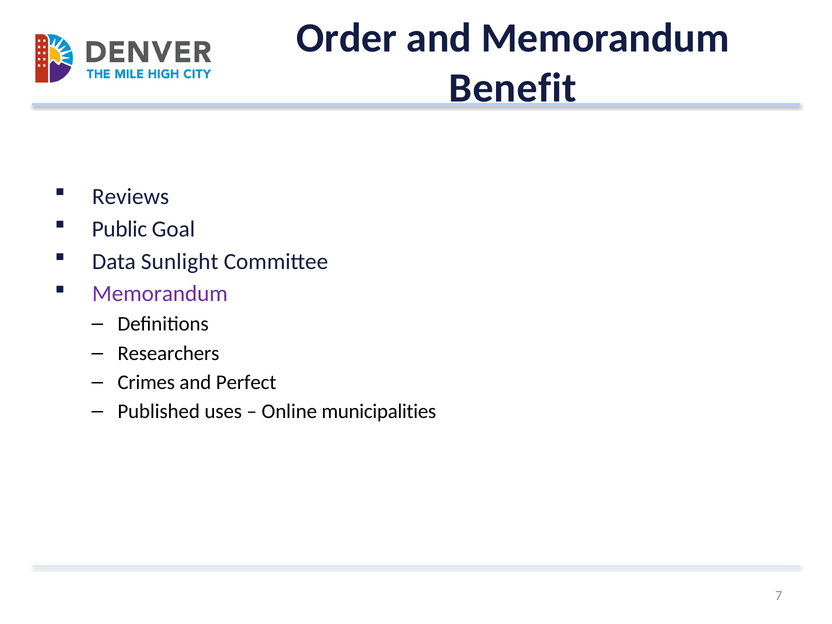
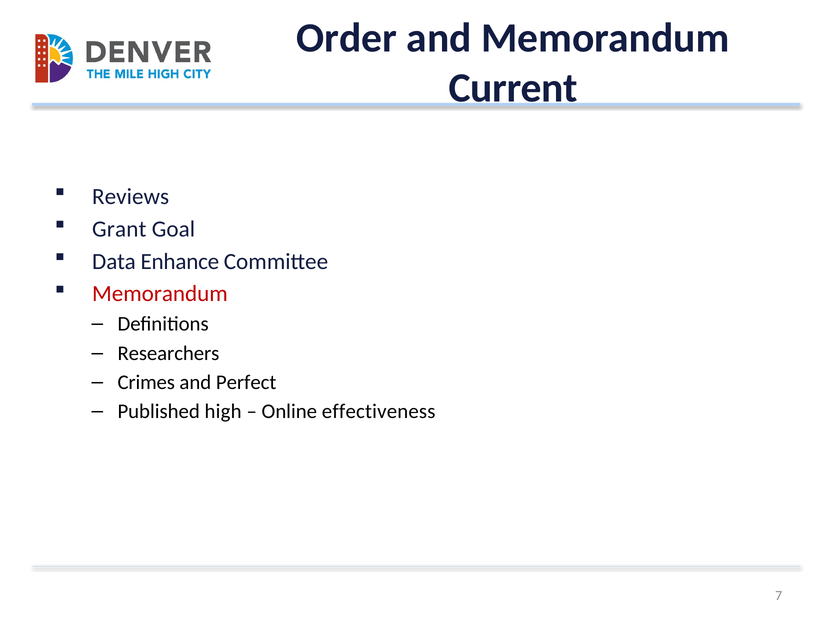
Benefit: Benefit -> Current (513, 88)
Public: Public -> Grant (119, 229)
Sunlight: Sunlight -> Enhance (180, 261)
Memorandum colour: purple -> red (160, 294)
uses: uses -> high (223, 411)
municipalities: municipalities -> effectiveness (379, 411)
